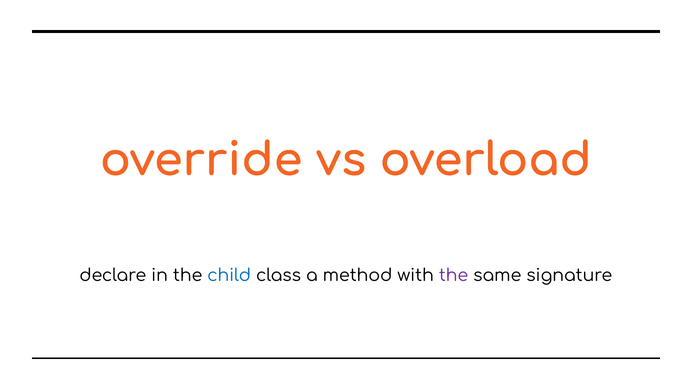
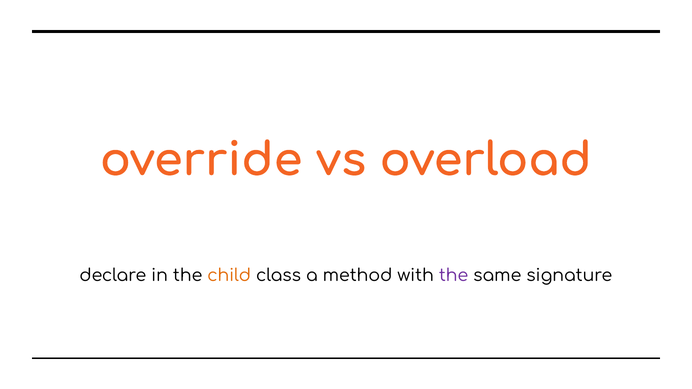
child colour: blue -> orange (229, 276)
